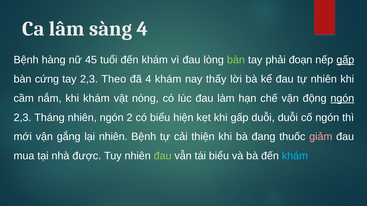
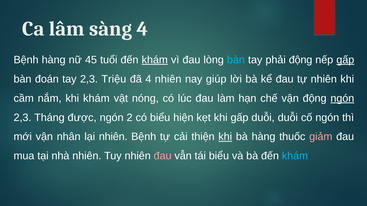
khám underline: none -> present (155, 60)
bàn colour: light green -> light blue (236, 60)
phải đoạn: đoạn -> động (301, 60)
cứng: cứng -> đoán (47, 79)
Theo: Theo -> Triệu (114, 79)
4 khám: khám -> nhiên (168, 79)
thấy: thấy -> giúp (216, 79)
Tháng nhiên: nhiên -> được (82, 118)
gắng: gắng -> nhân (69, 137)
khi underline: none -> present (225, 137)
bà đang: đang -> hàng (264, 137)
nhà được: được -> nhiên (87, 156)
đau colour: light green -> pink (163, 156)
